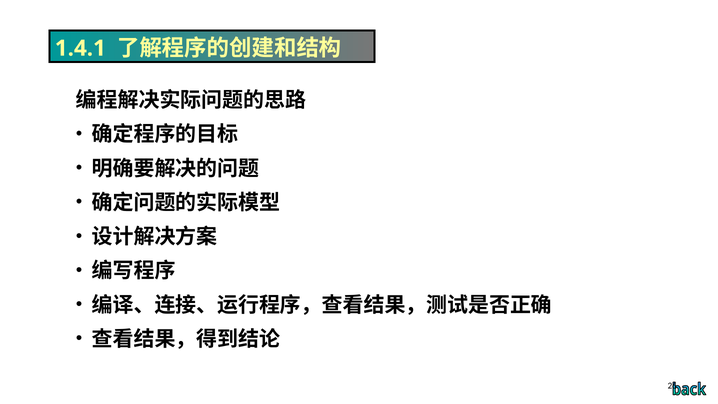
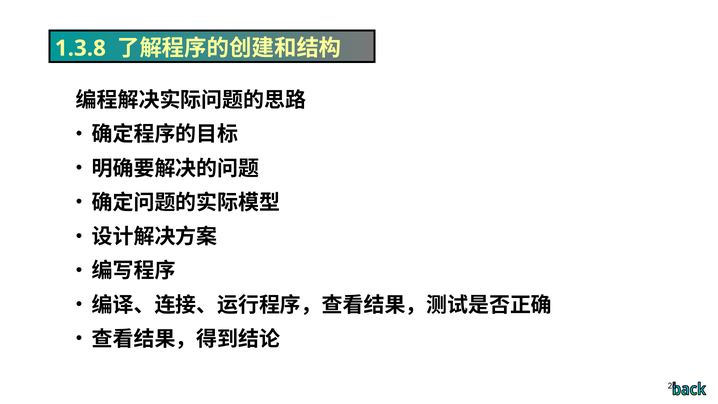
1.4.1: 1.4.1 -> 1.3.8 (80, 48)
